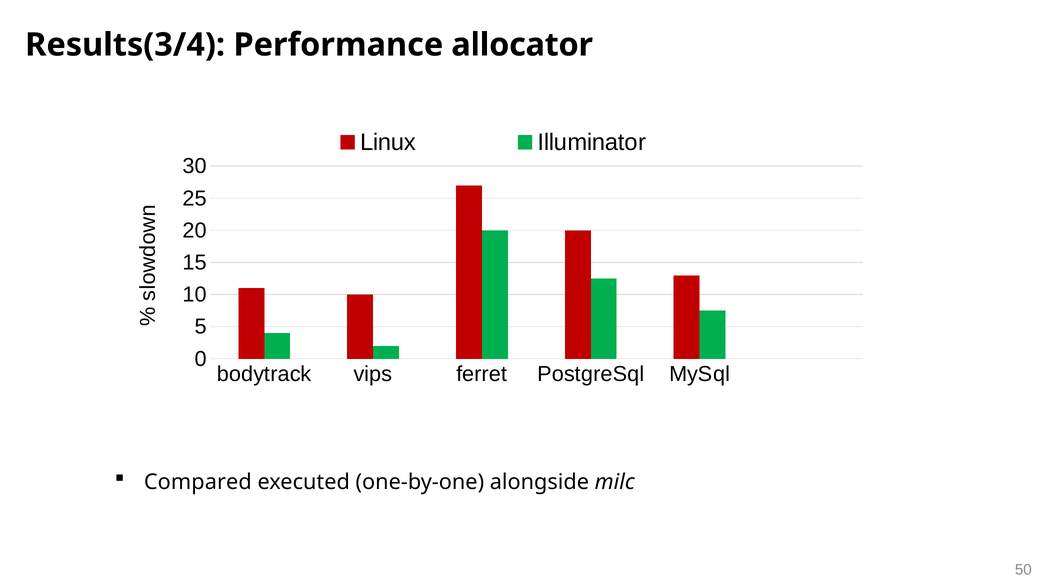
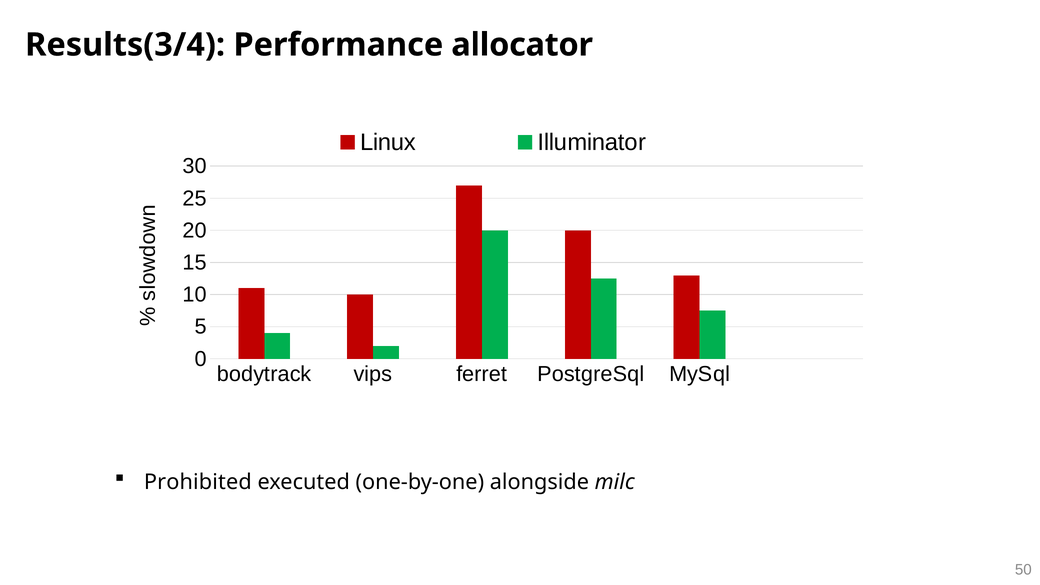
Compared: Compared -> Prohibited (198, 482)
